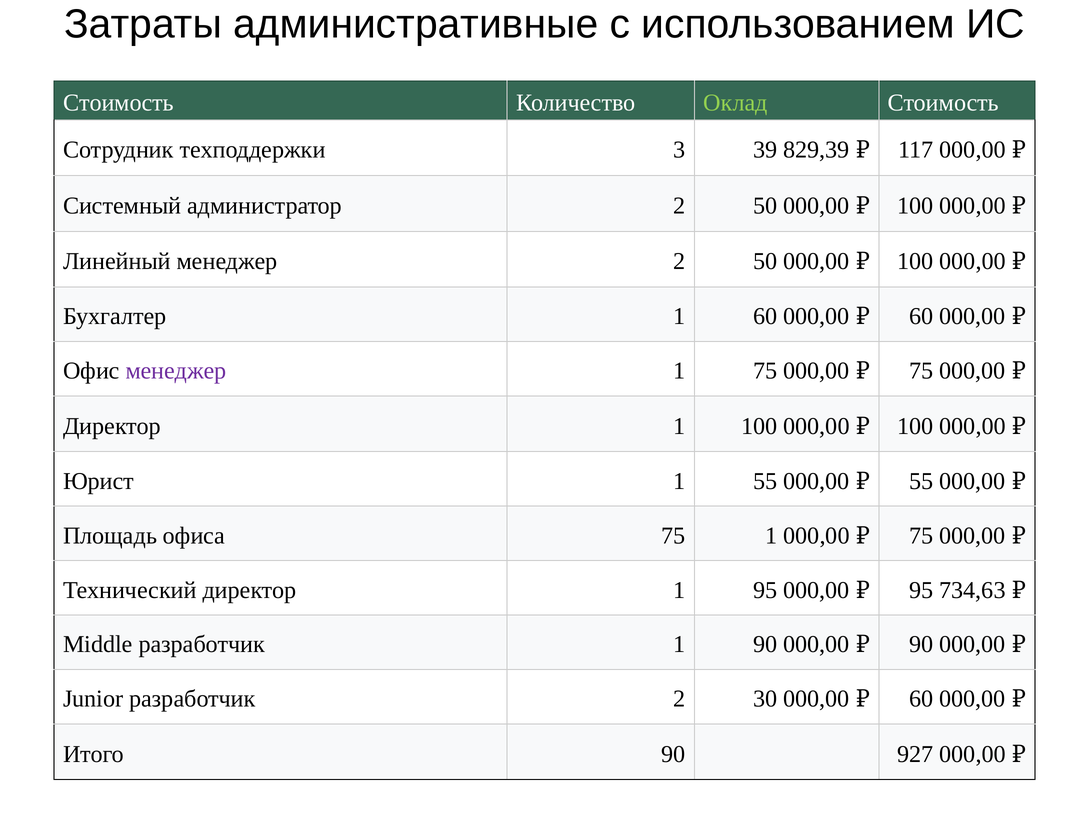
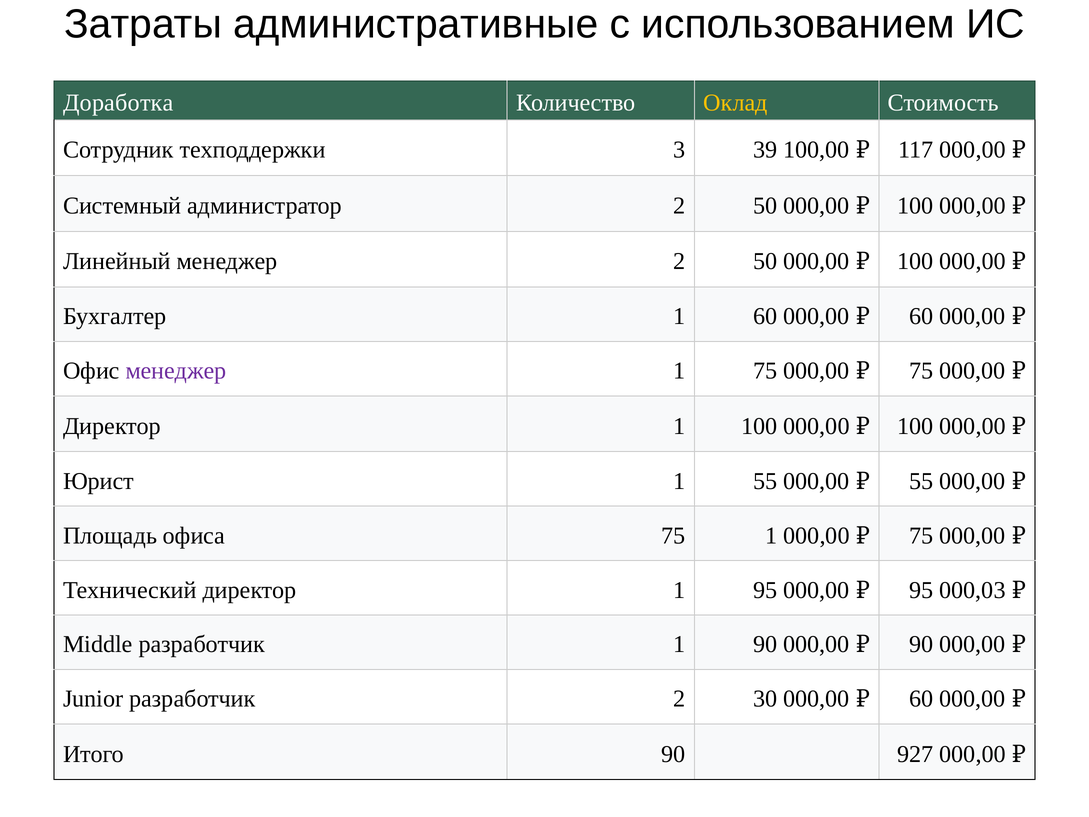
Стоимость: Стоимость -> Доработка (118, 103)
Оклад colour: light green -> yellow (736, 103)
829,39: 829,39 -> 100,00 (816, 150)
734,63: 734,63 -> 000,03 (972, 590)
